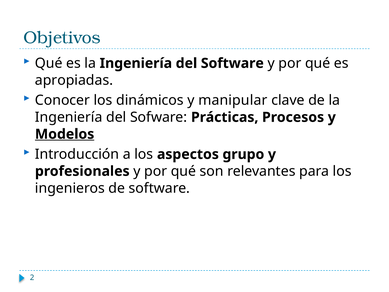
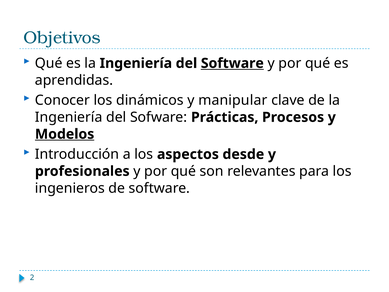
Software underline: none -> present (232, 63)
apropiadas: apropiadas -> aprendidas (74, 80)
grupo: grupo -> desde (243, 154)
